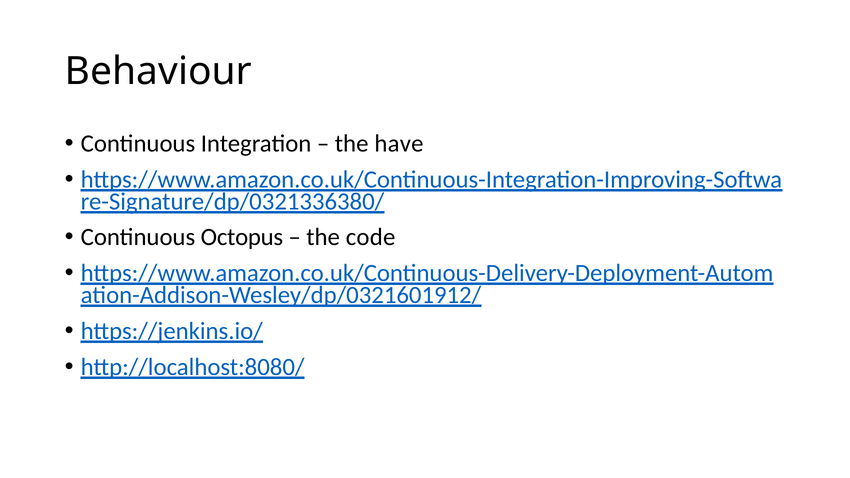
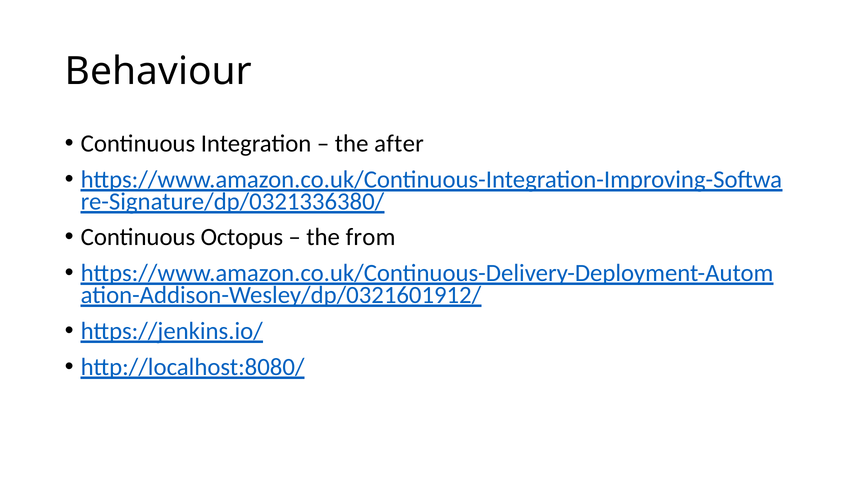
have: have -> after (399, 144)
code: code -> from (371, 237)
